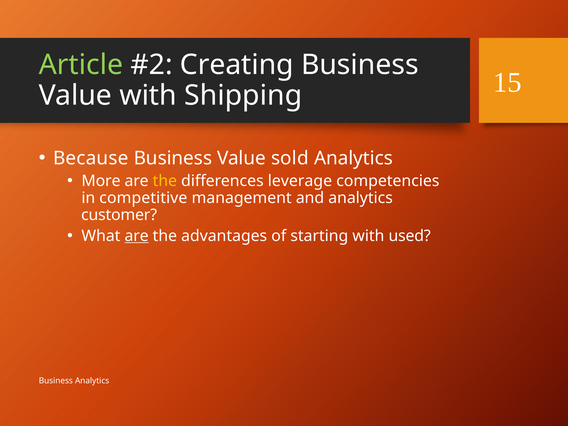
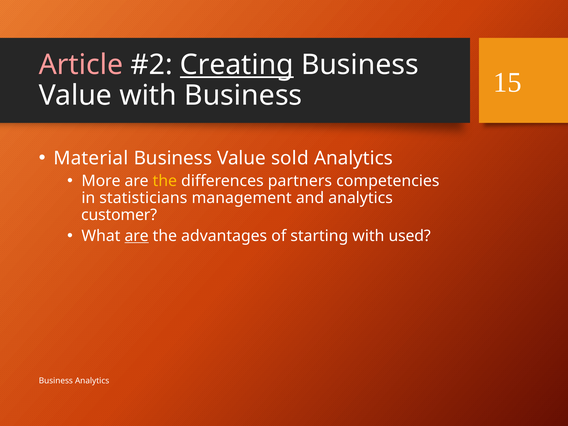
Article colour: light green -> pink (81, 65)
Creating underline: none -> present (237, 65)
with Shipping: Shipping -> Business (243, 96)
Because: Because -> Material (91, 158)
leverage: leverage -> partners (300, 181)
competitive: competitive -> statisticians (143, 198)
